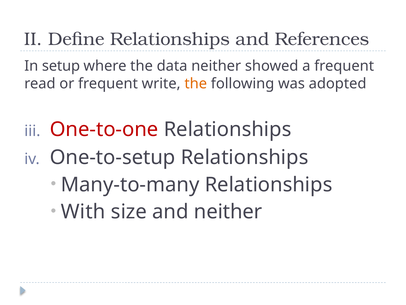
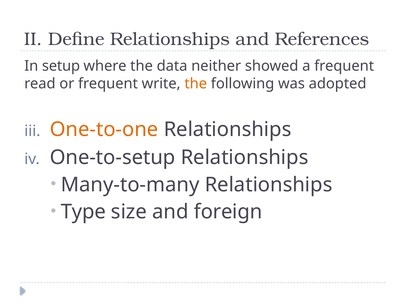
One-to-one colour: red -> orange (104, 129)
With: With -> Type (83, 212)
and neither: neither -> foreign (228, 212)
